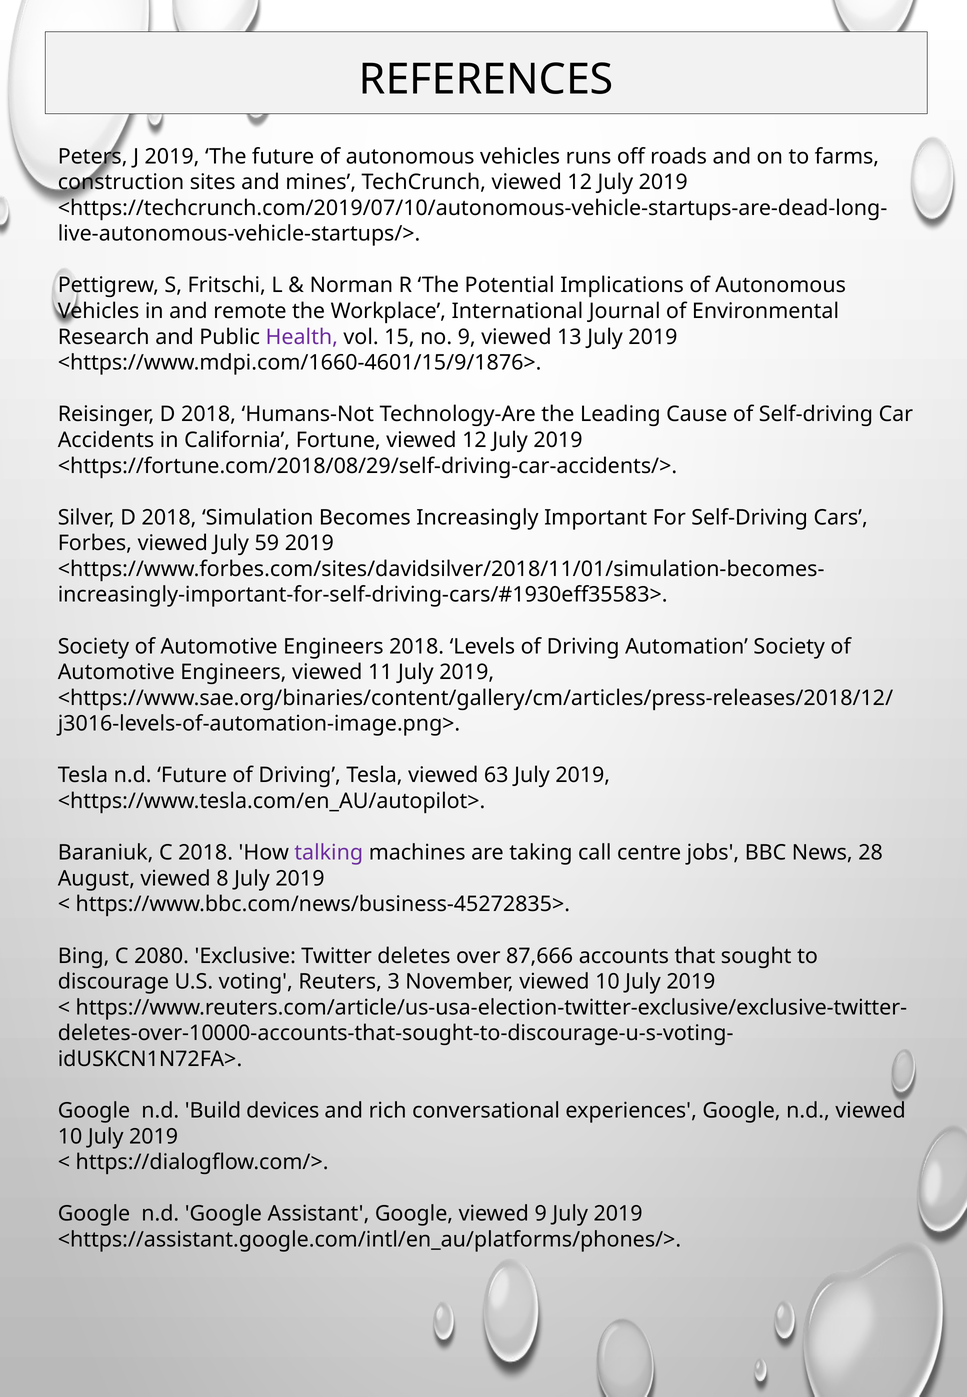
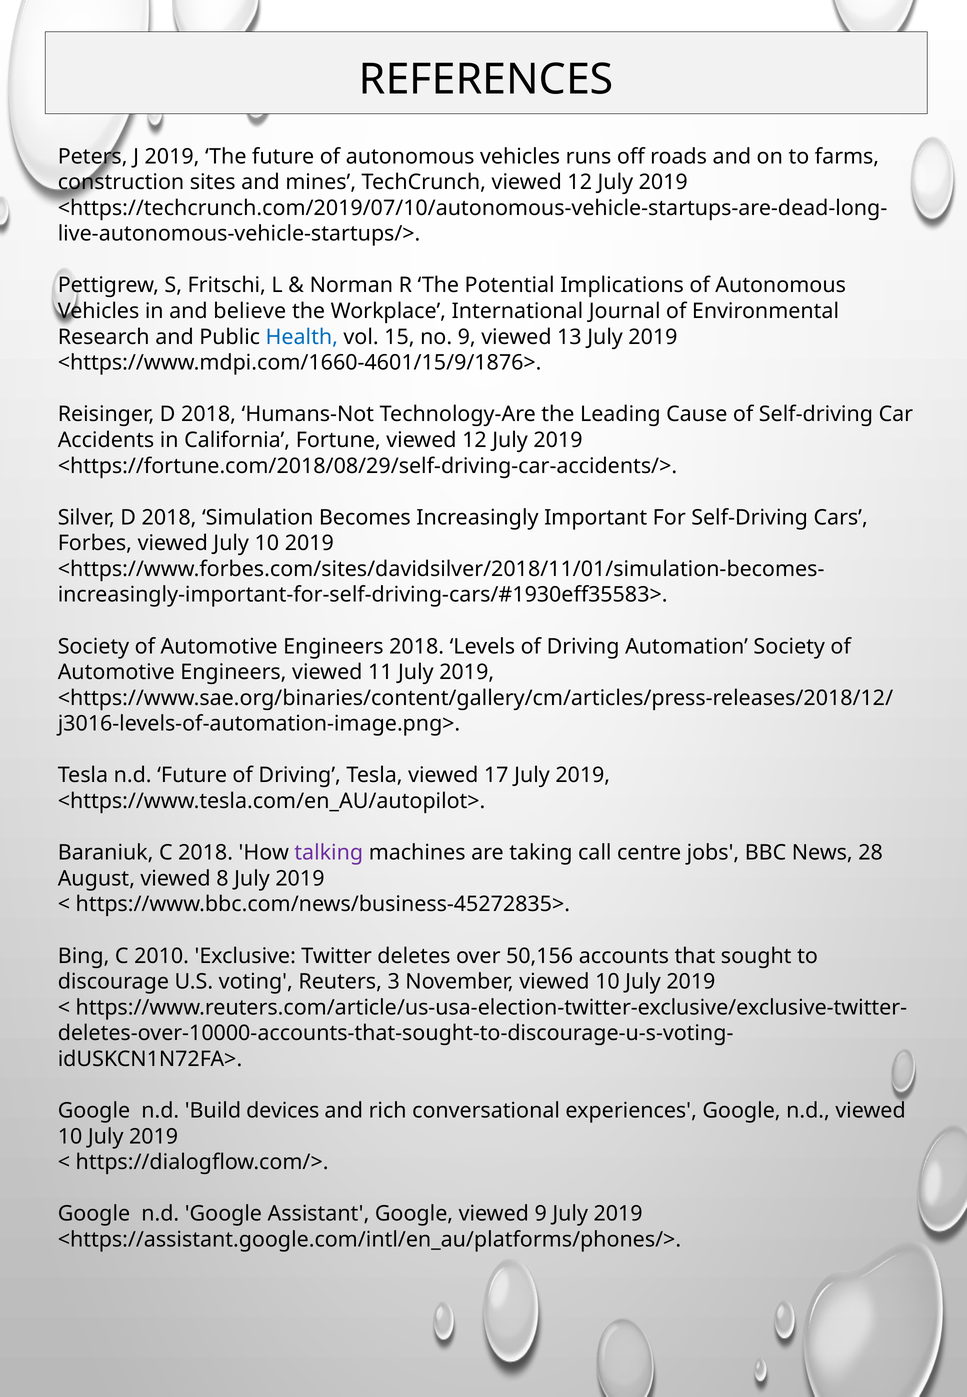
remote: remote -> believe (250, 311)
Health colour: purple -> blue (302, 337)
July 59: 59 -> 10 (267, 543)
63: 63 -> 17 (496, 775)
2080: 2080 -> 2010 (162, 956)
87,666: 87,666 -> 50,156 (540, 956)
